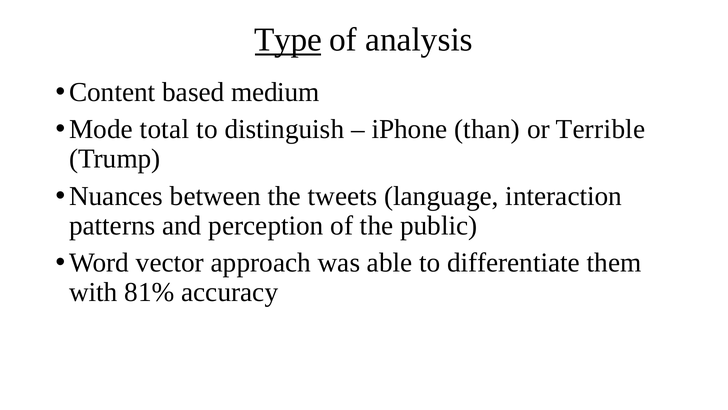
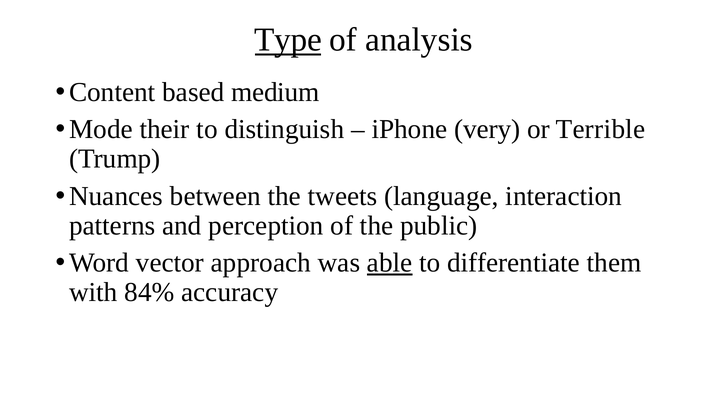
total: total -> their (165, 129)
than: than -> very (487, 129)
able underline: none -> present (390, 262)
81%: 81% -> 84% (149, 292)
